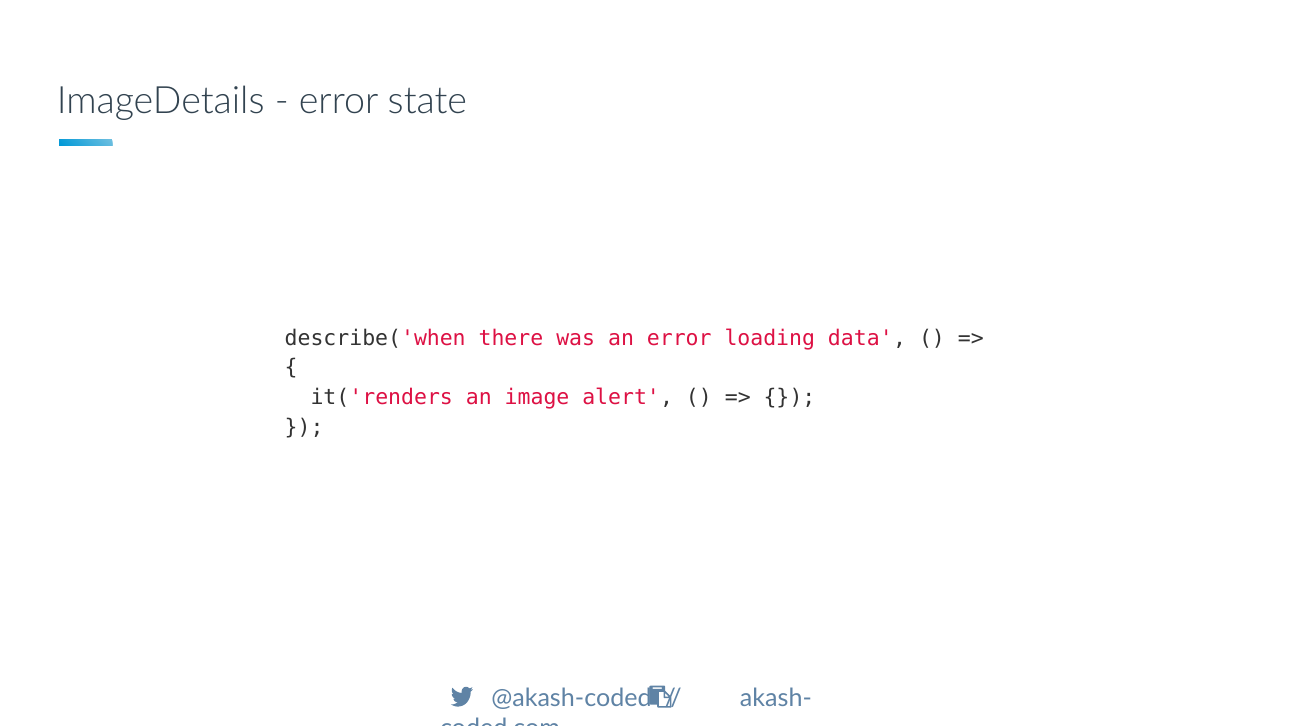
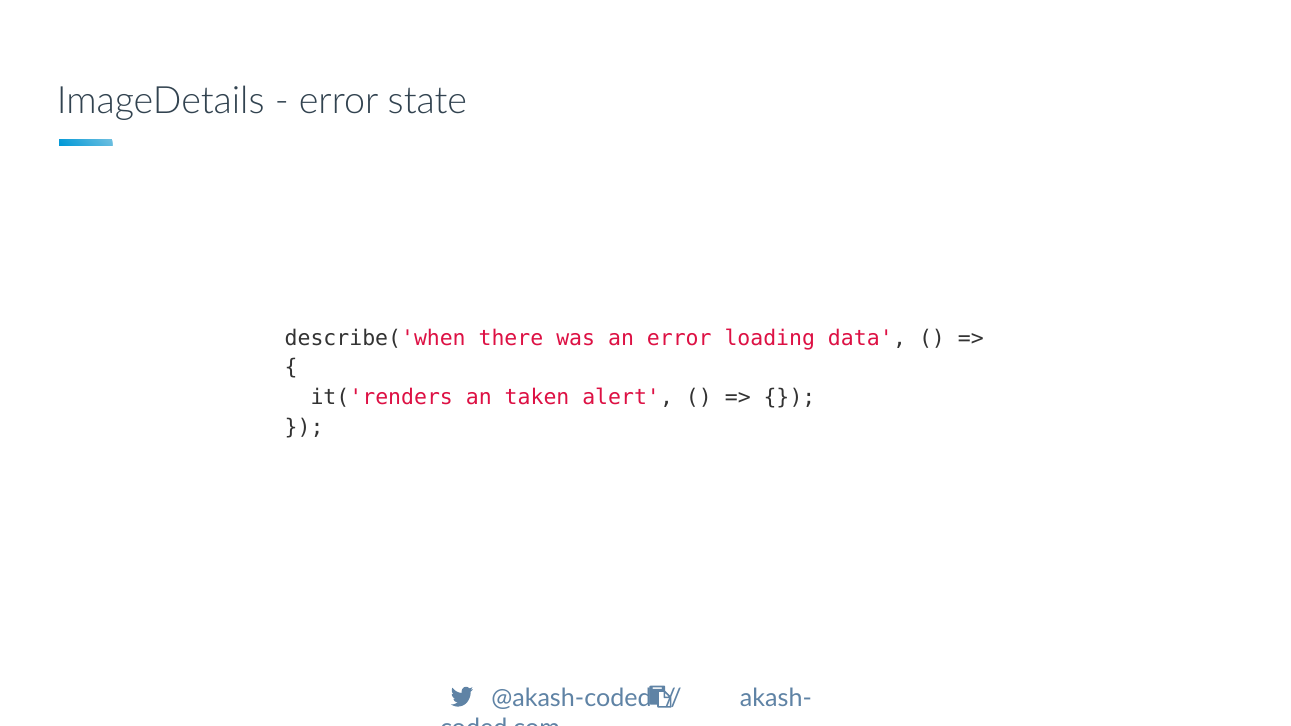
image: image -> taken (537, 398)
